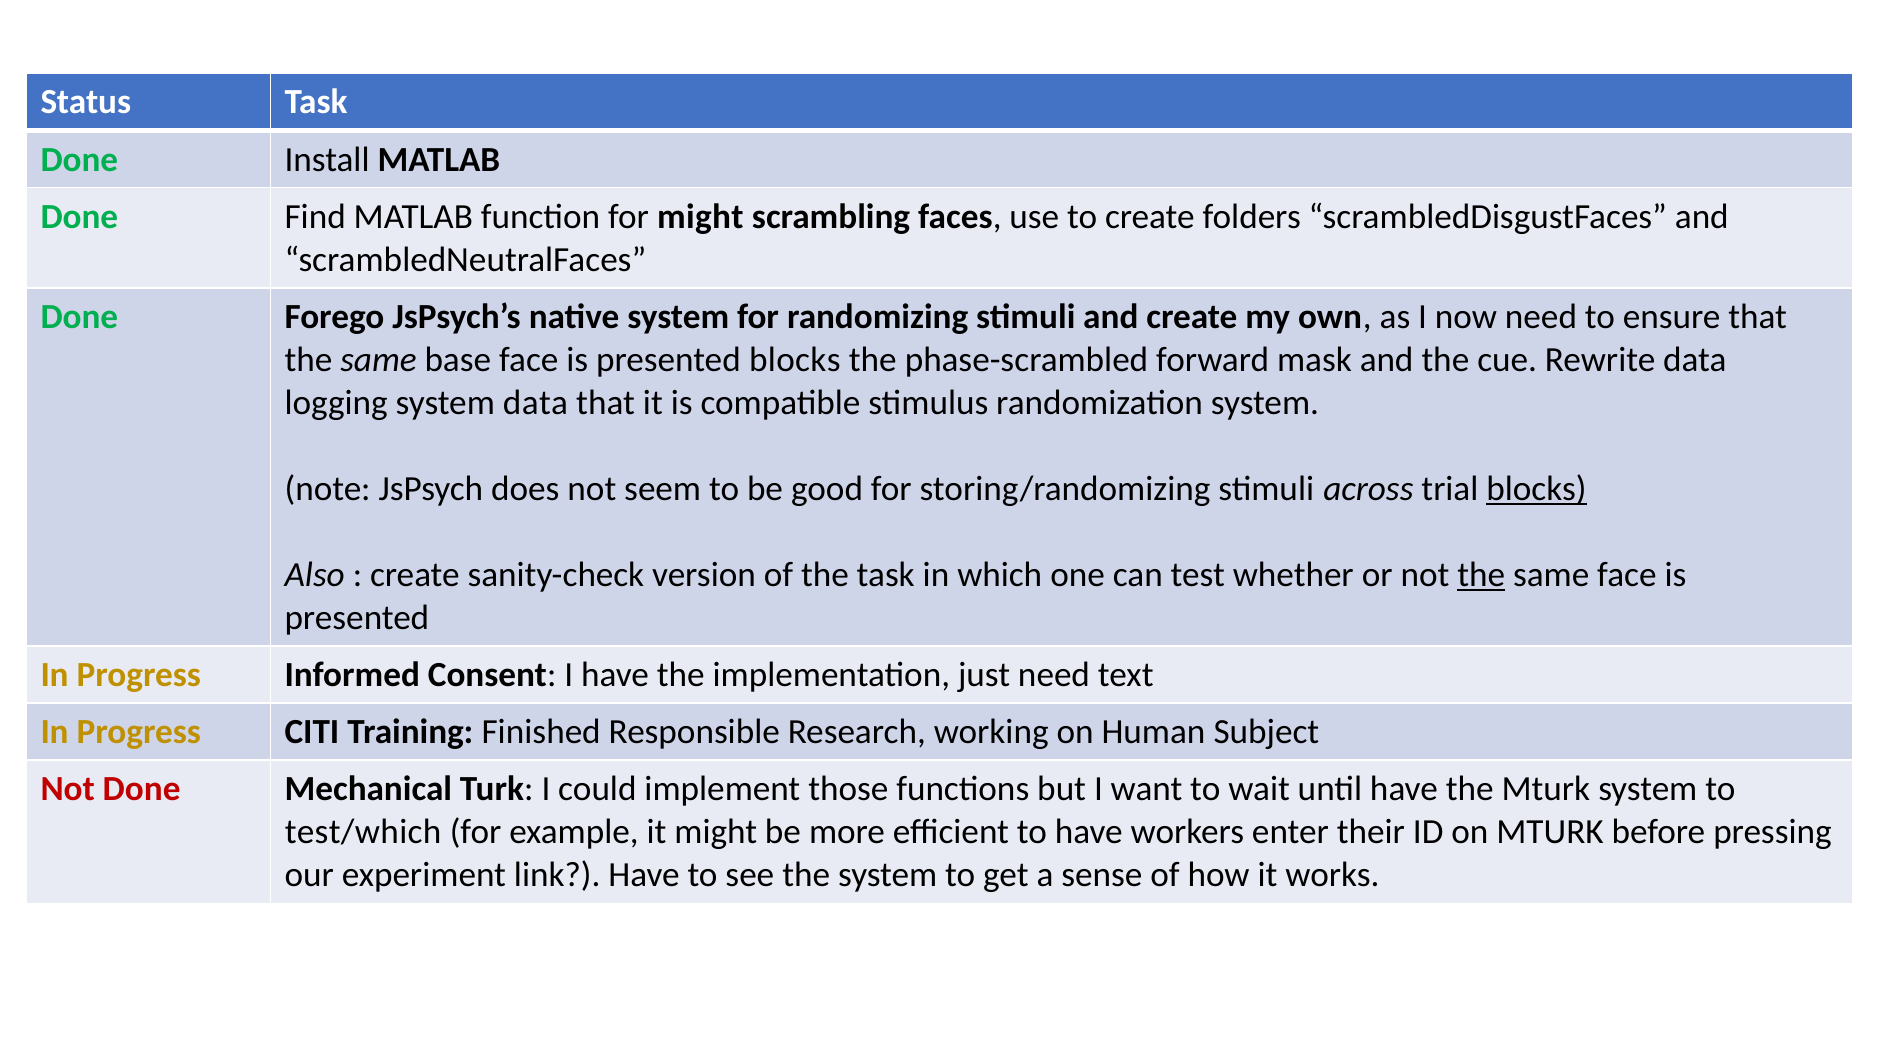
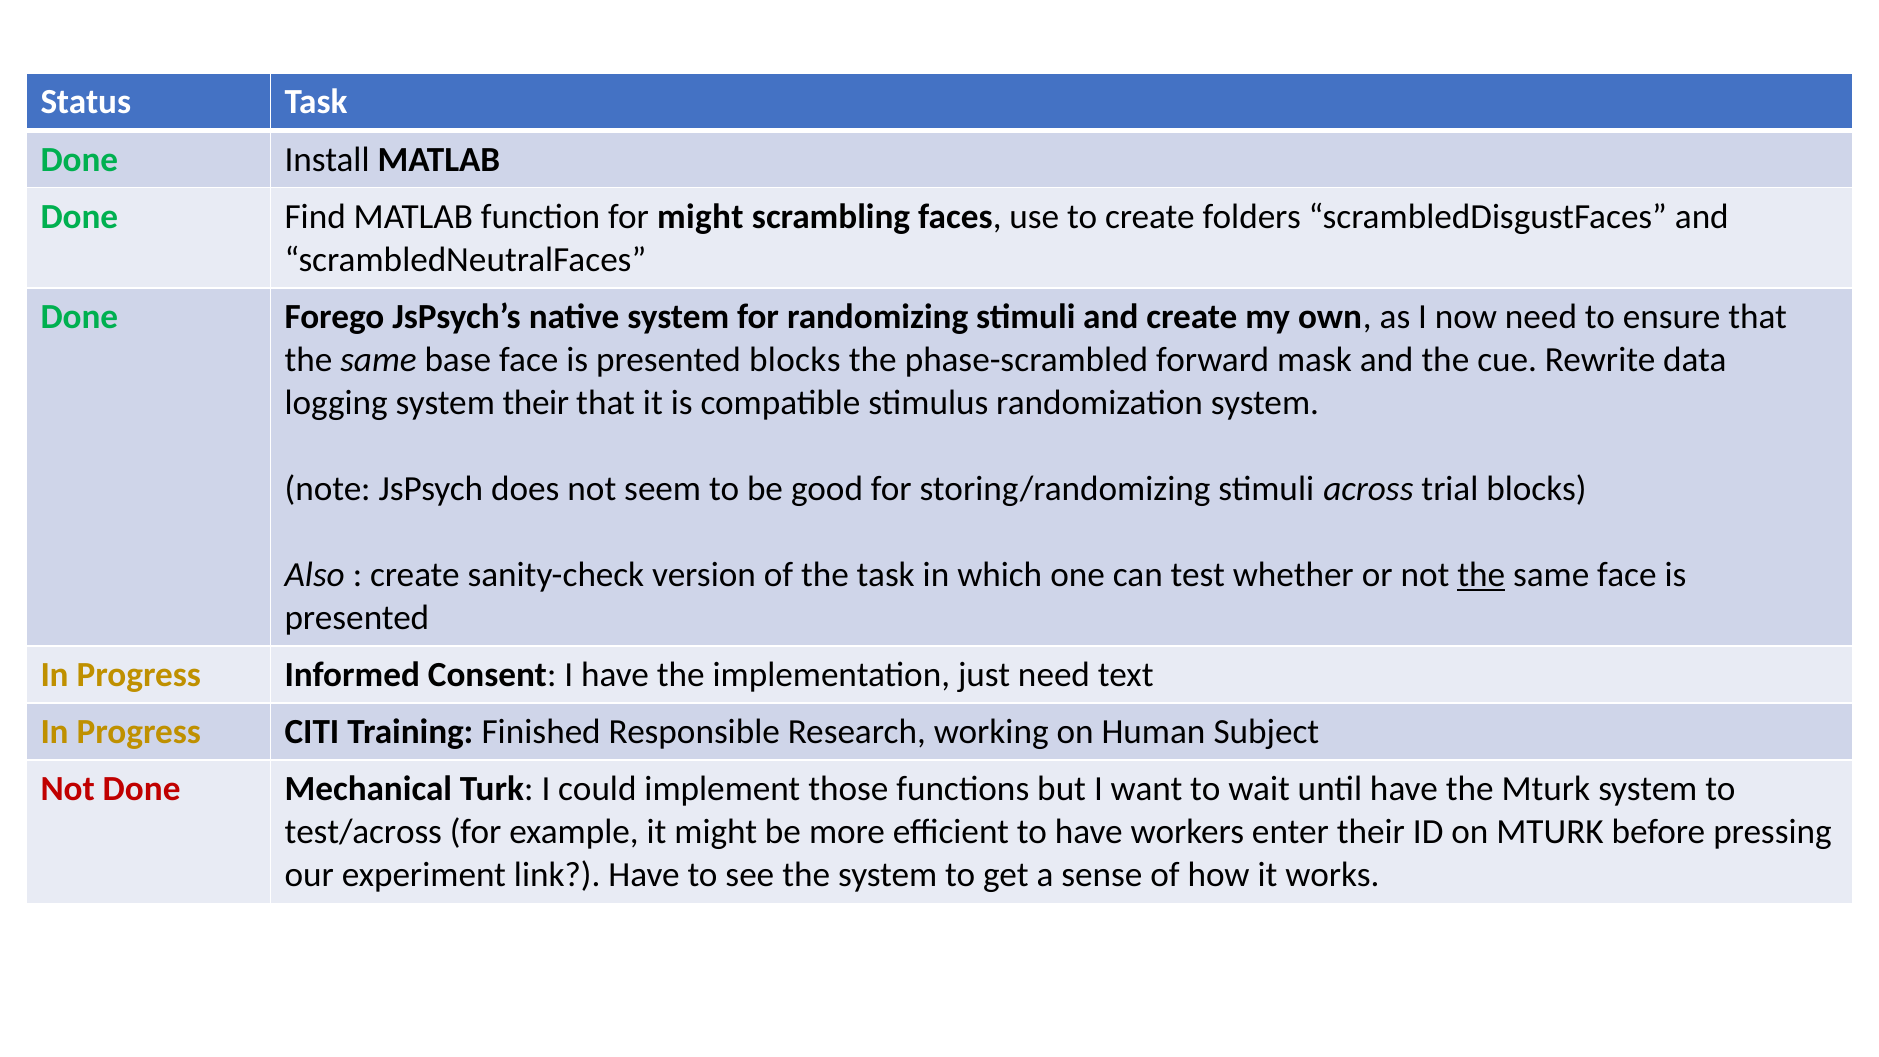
system data: data -> their (536, 403)
blocks underline: present -> none (1537, 489)
test/which: test/which -> test/across (363, 832)
